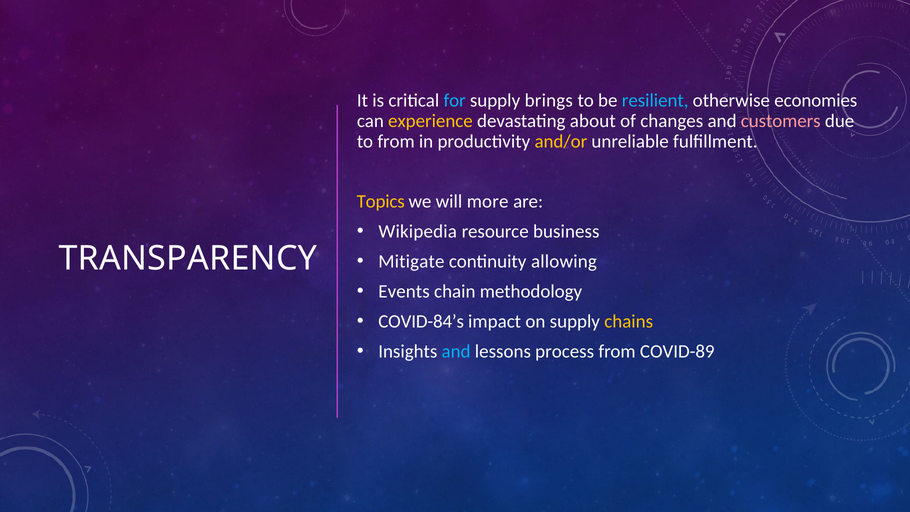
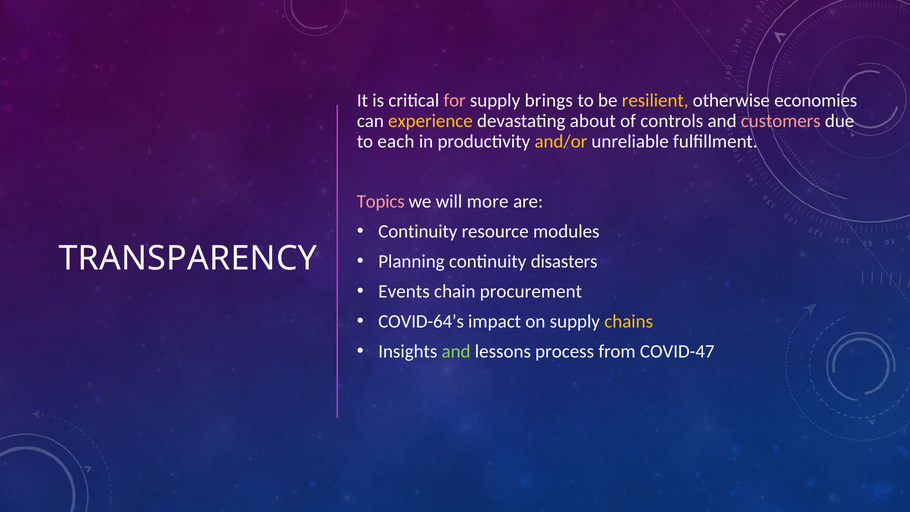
for colour: light blue -> pink (455, 100)
resilient colour: light blue -> yellow (655, 100)
changes: changes -> controls (672, 121)
to from: from -> each (396, 141)
Topics colour: yellow -> pink (381, 201)
Wikipedia: Wikipedia -> Continuity (418, 231)
business: business -> modules (566, 231)
Mitigate: Mitigate -> Planning (411, 261)
allowing: allowing -> disasters (564, 261)
methodology: methodology -> procurement (531, 291)
COVID-84’s: COVID-84’s -> COVID-64’s (421, 321)
and colour: light blue -> light green (456, 351)
COVID-89: COVID-89 -> COVID-47 (677, 351)
